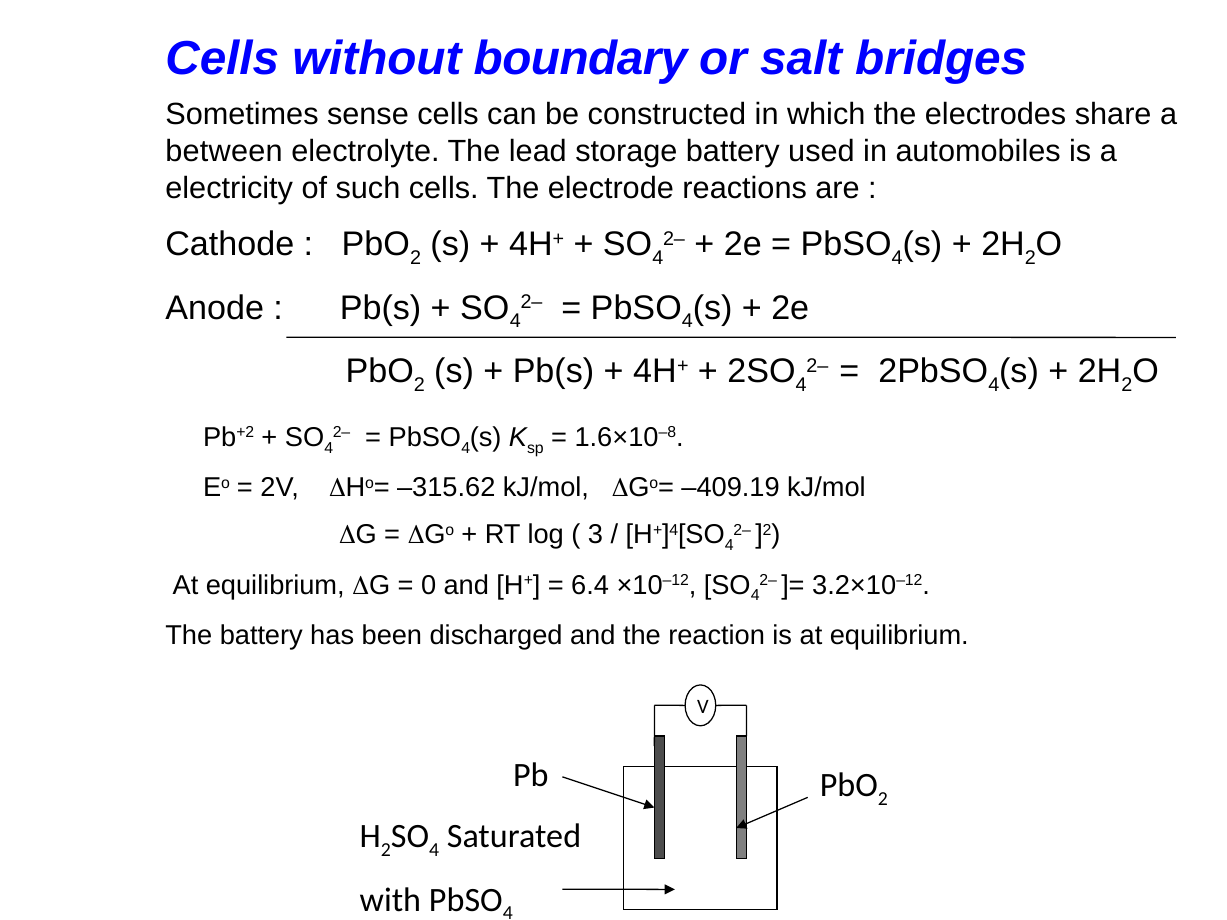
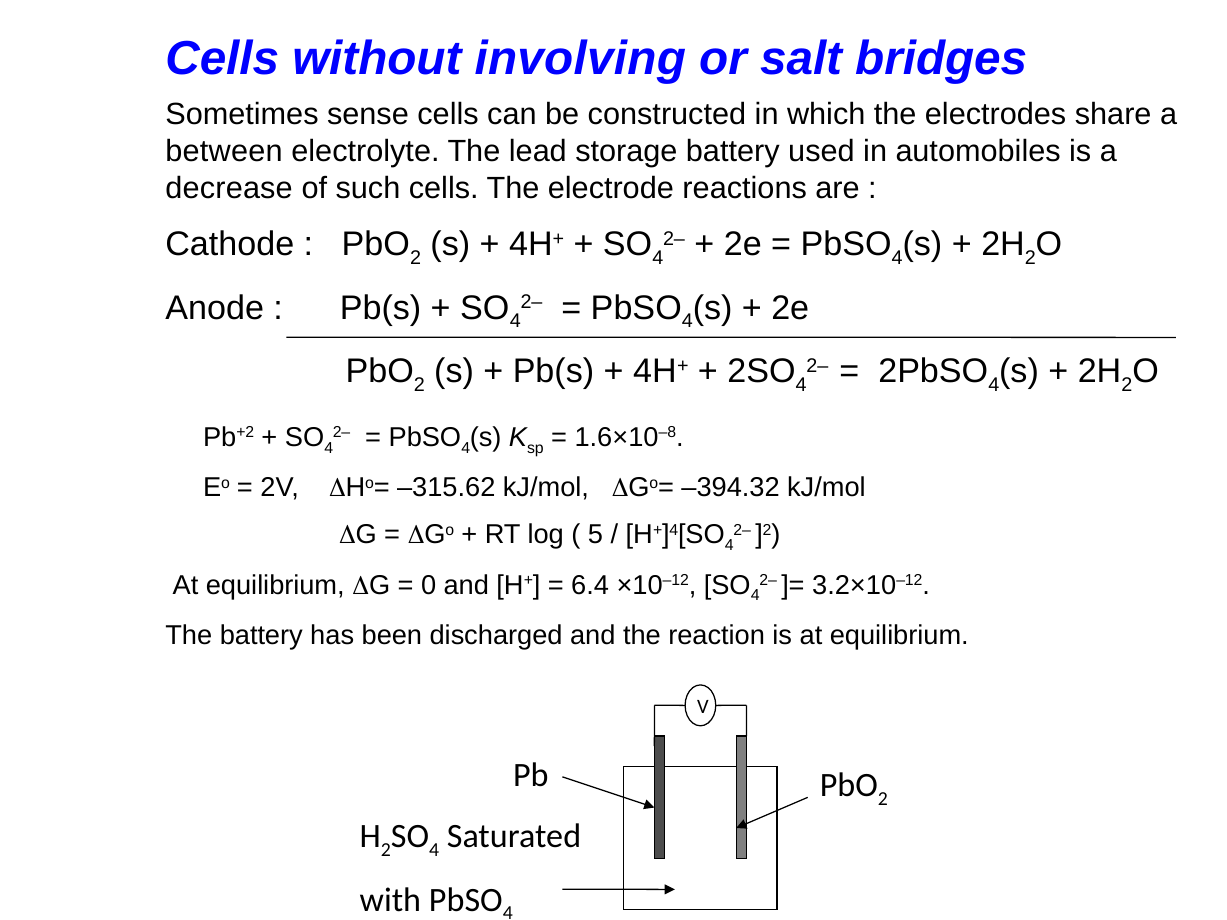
boundary: boundary -> involving (580, 58)
electricity: electricity -> decrease (229, 188)
–409.19: –409.19 -> –394.32 (731, 488)
3: 3 -> 5 (596, 534)
